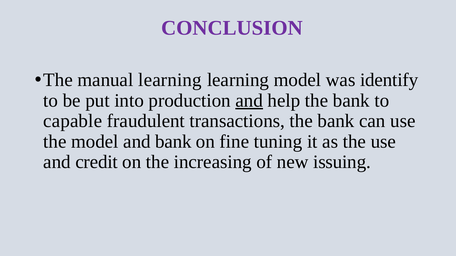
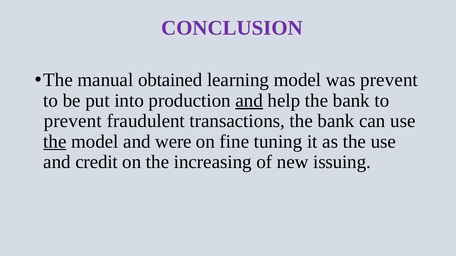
manual learning: learning -> obtained (170, 80)
was identify: identify -> prevent (389, 80)
capable: capable -> prevent (73, 121)
the underline: none -> present (55, 142)
and bank: bank -> were (173, 142)
